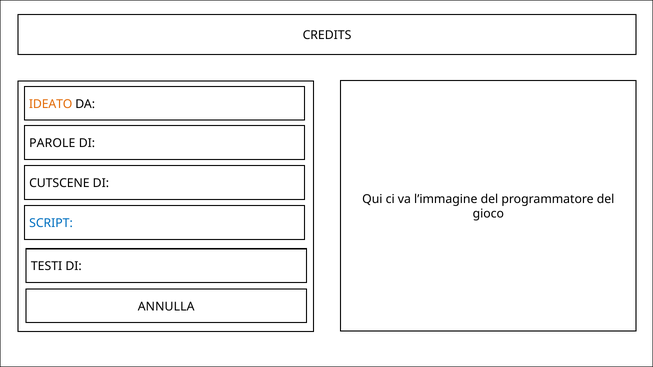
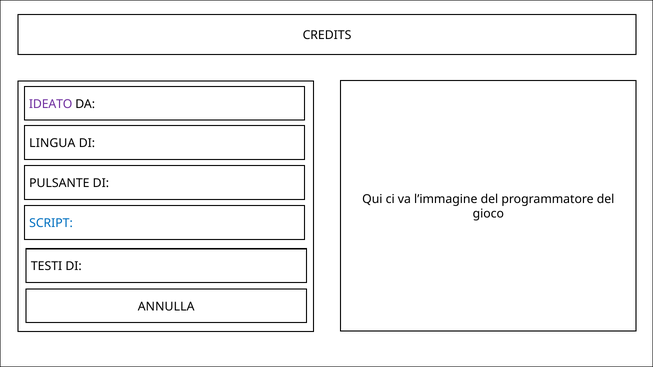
IDEATO colour: orange -> purple (51, 104)
PAROLE: PAROLE -> LINGUA (52, 144)
CUTSCENE: CUTSCENE -> PULSANTE (59, 184)
